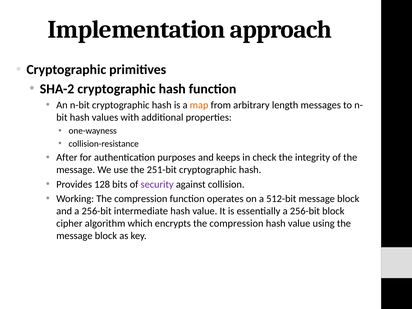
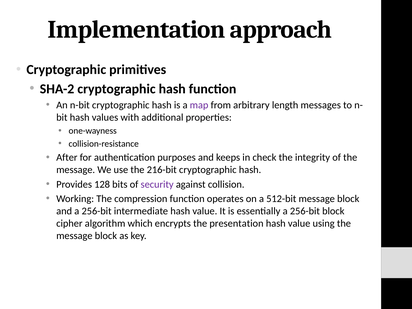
map colour: orange -> purple (199, 105)
251-bit: 251-bit -> 216-bit (162, 170)
encrypts the compression: compression -> presentation (236, 223)
